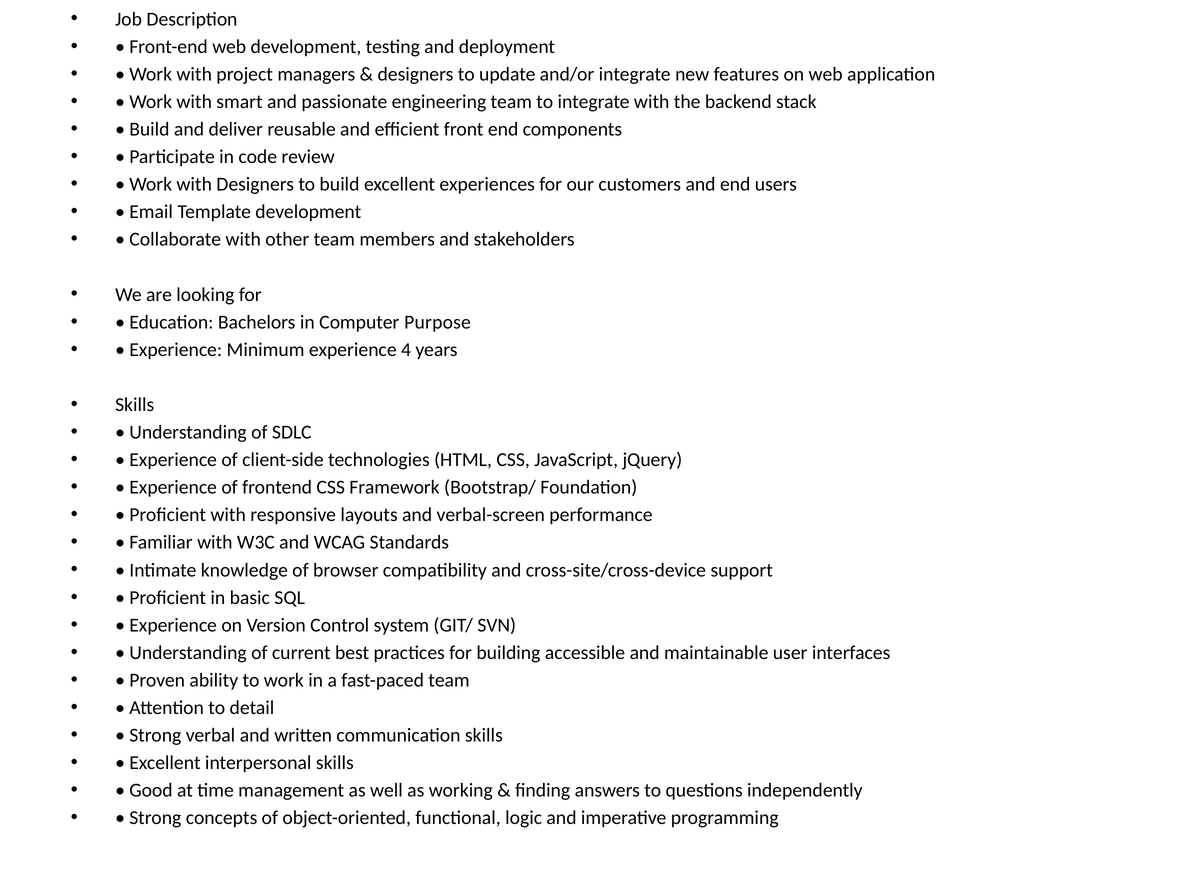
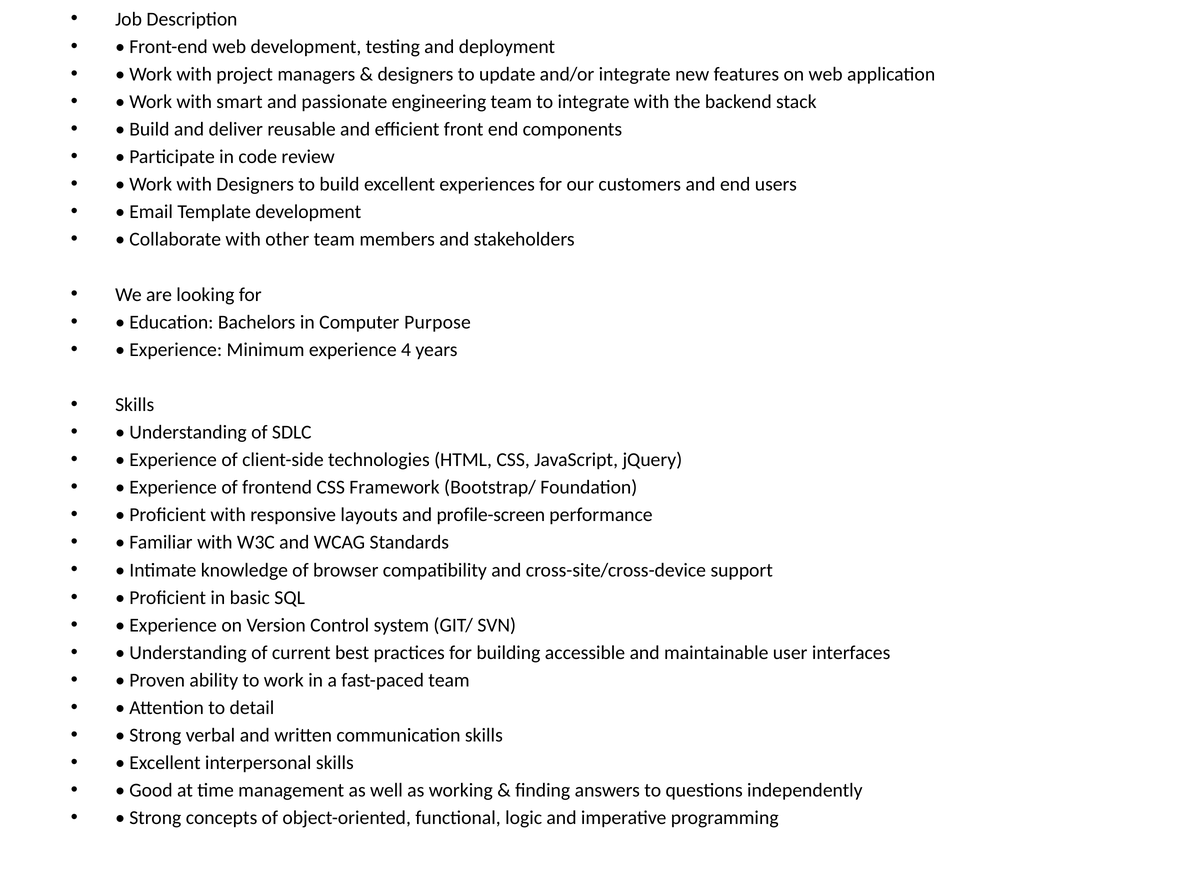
verbal-screen: verbal-screen -> profile-screen (491, 515)
